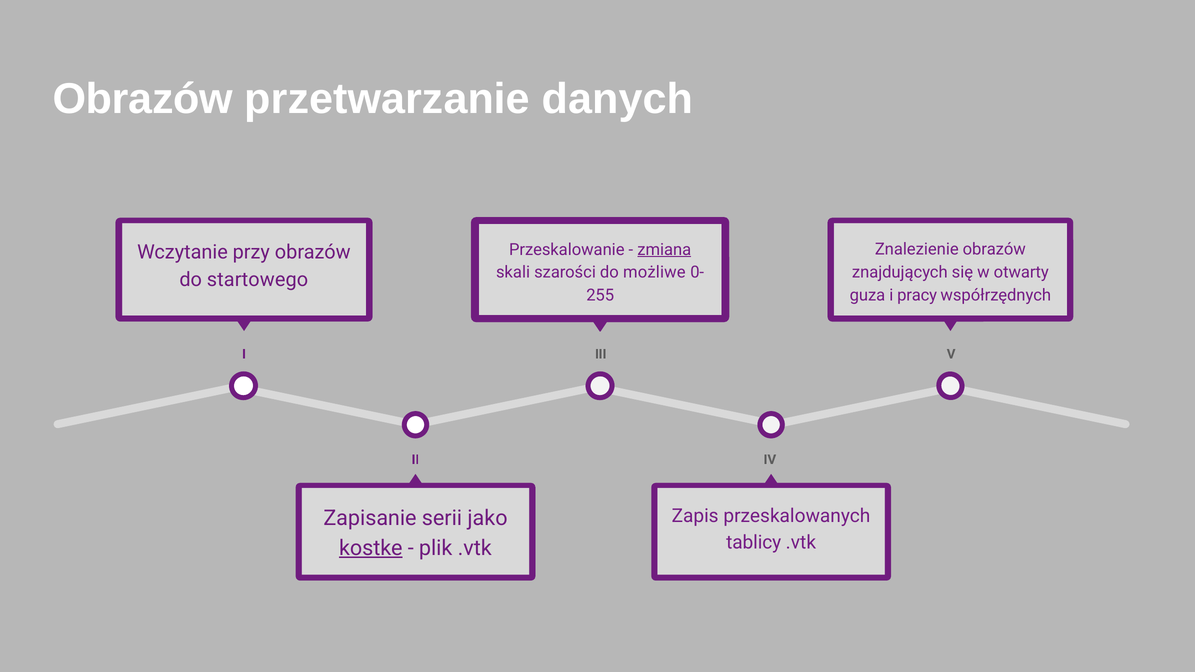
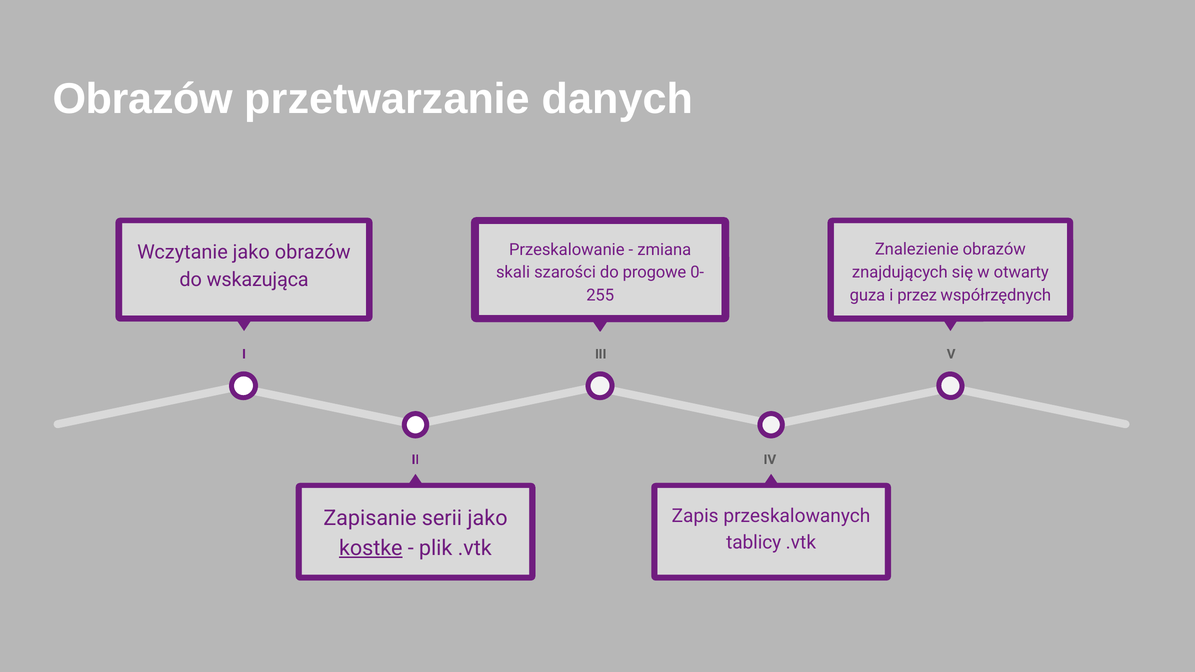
zmiana underline: present -> none (664, 250)
Wczytanie przy: przy -> jako (251, 252)
możliwe: możliwe -> progowe (655, 273)
startowego: startowego -> wskazująca (258, 280)
pracy: pracy -> przez (917, 295)
